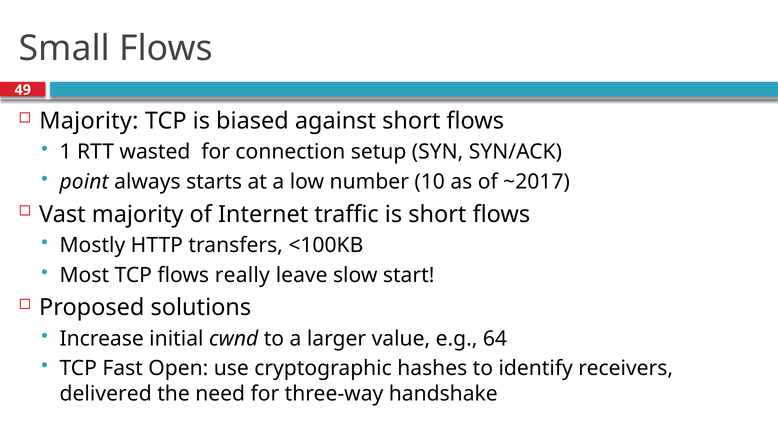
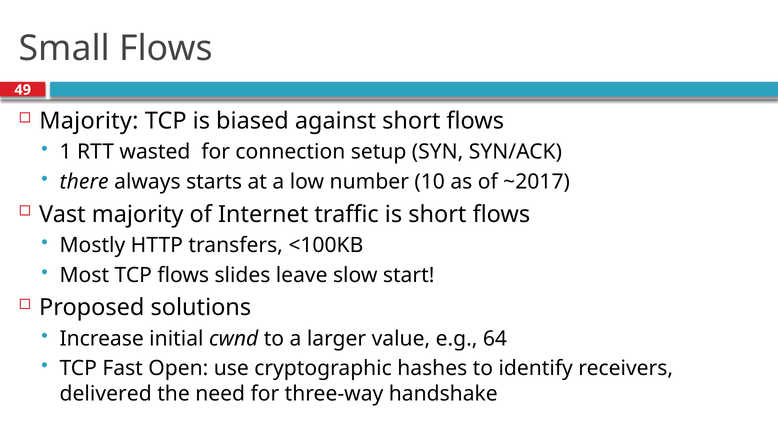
point: point -> there (84, 181)
really: really -> slides (242, 275)
